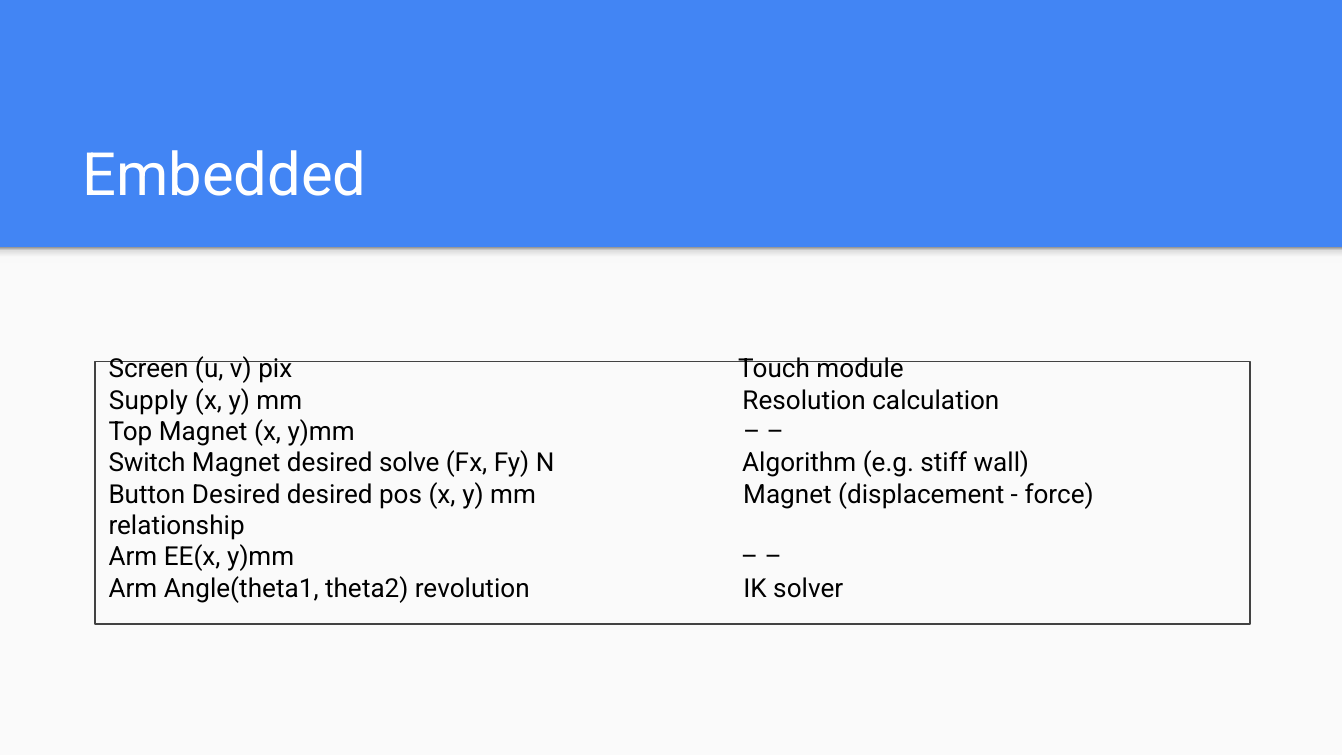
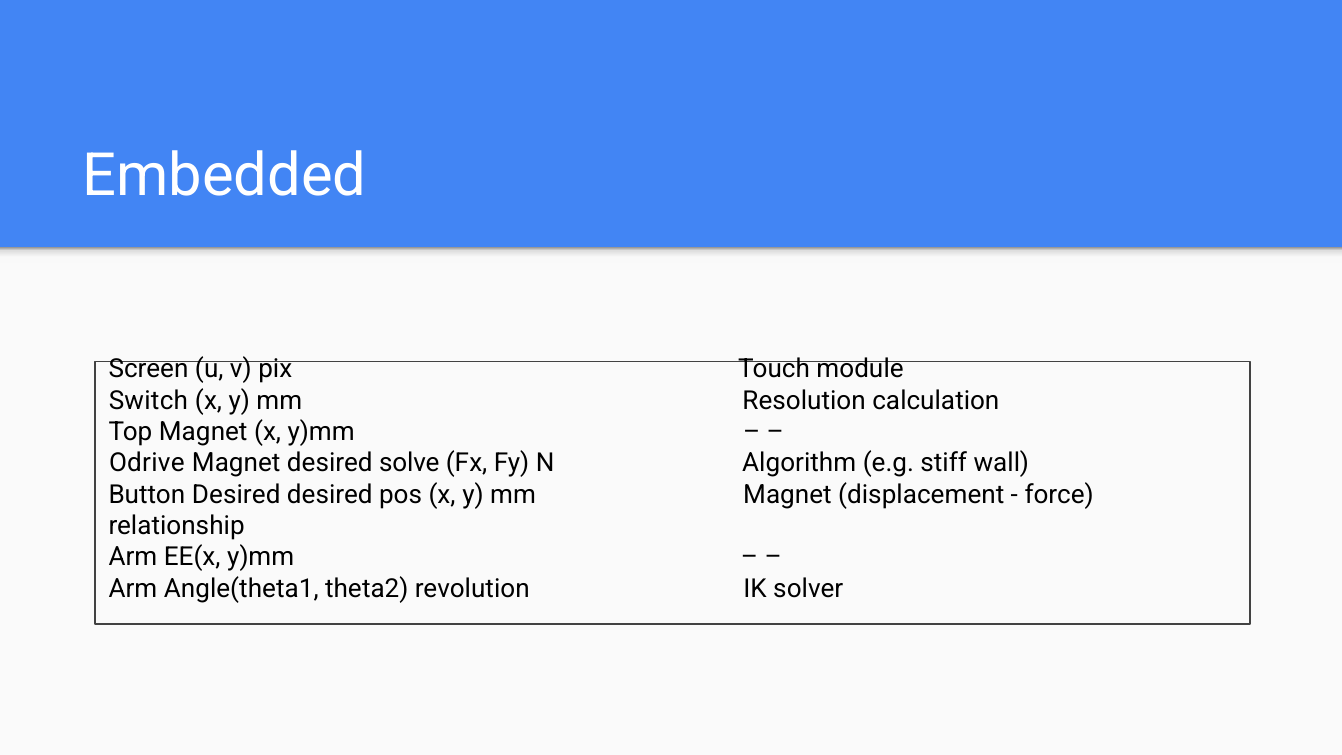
Supply: Supply -> Switch (148, 401)
Switch: Switch -> Odrive (147, 463)
